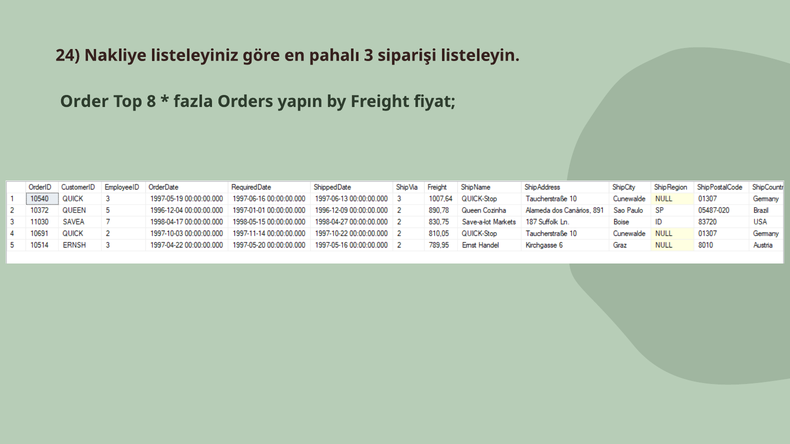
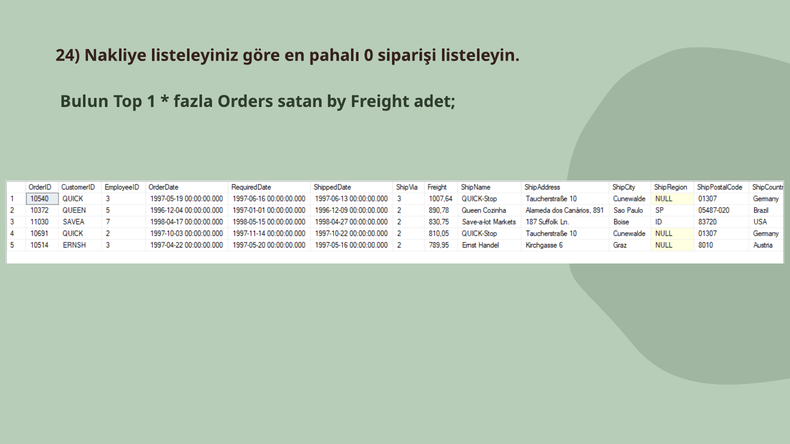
3: 3 -> 0 (369, 55)
Order: Order -> Bulun (84, 102)
8: 8 -> 1 (151, 102)
yapın: yapın -> satan (300, 102)
fiyat: fiyat -> adet (435, 102)
